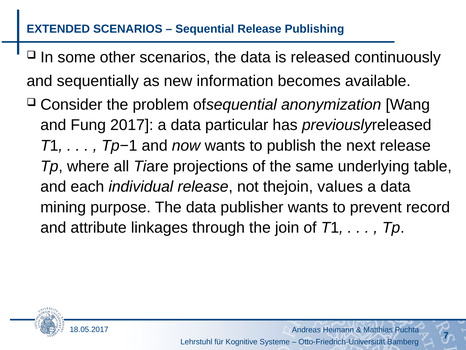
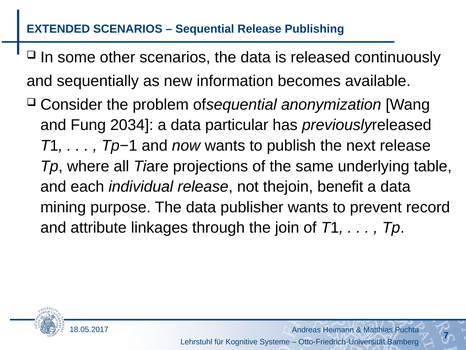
2017: 2017 -> 2034 (132, 125)
values: values -> benefit (340, 186)
